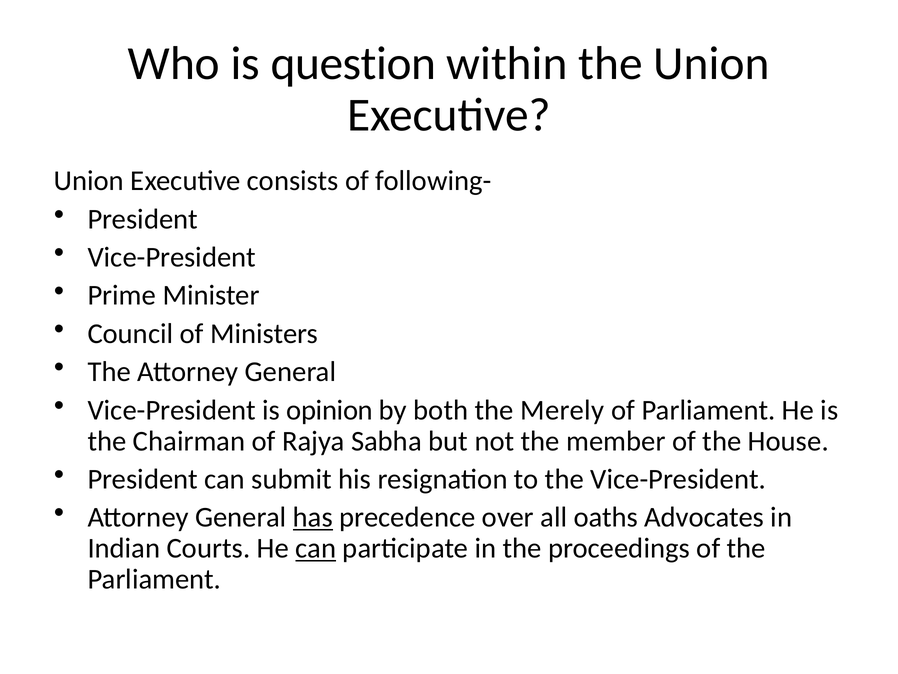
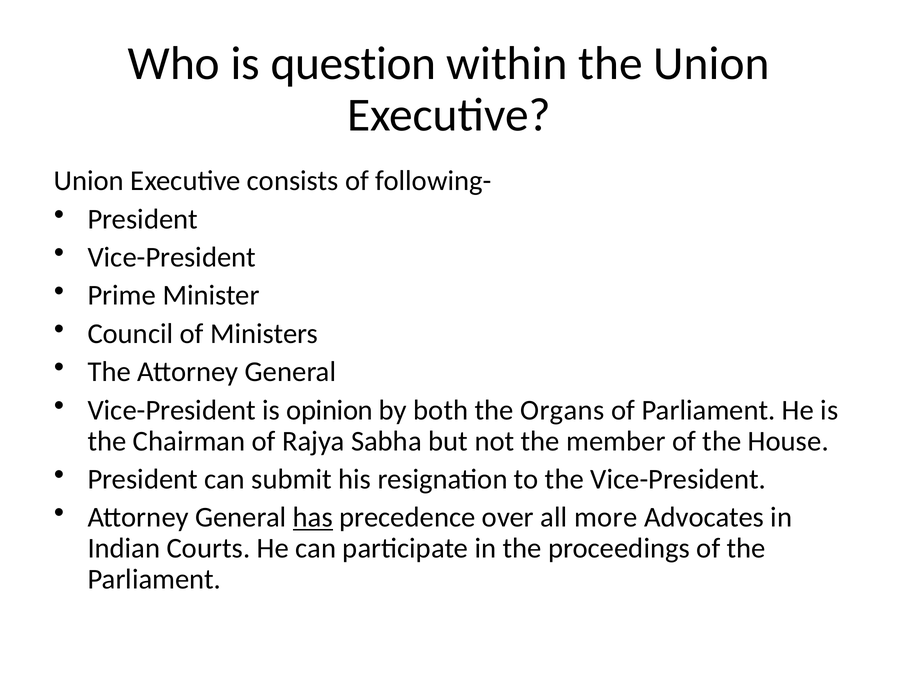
Merely: Merely -> Organs (562, 410)
oaths: oaths -> more (606, 517)
can underline: present -> none (316, 548)
